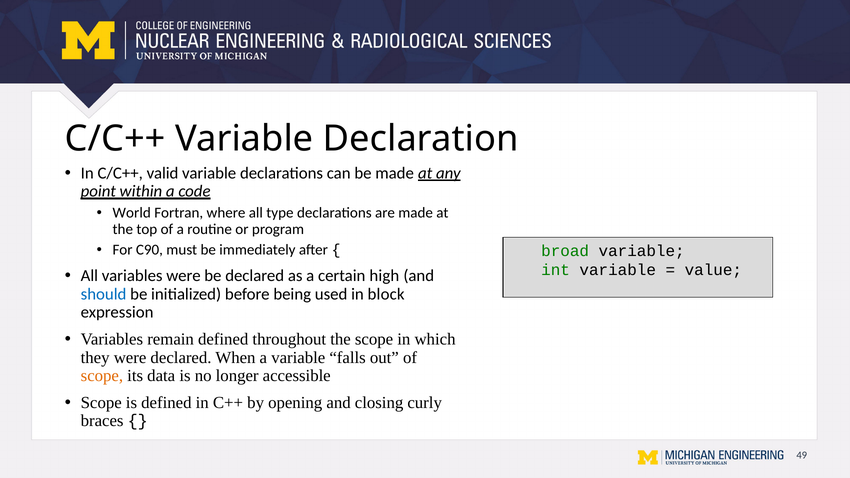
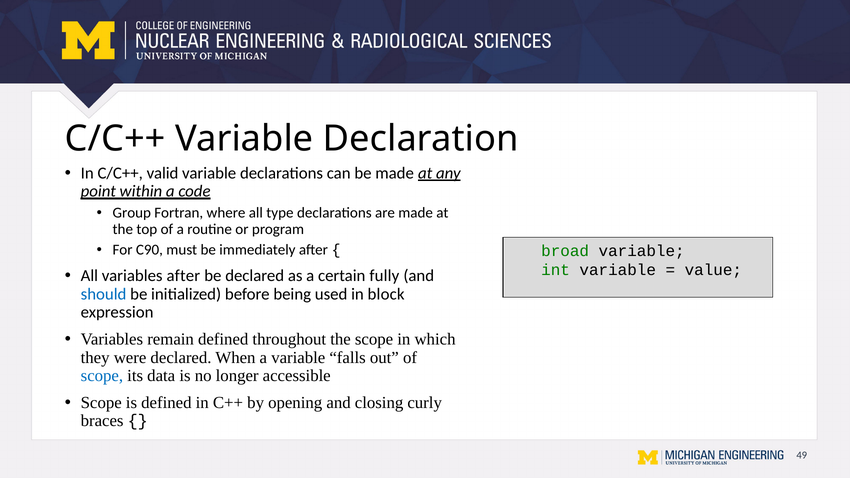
World: World -> Group (132, 213)
variables were: were -> after (183, 276)
high: high -> fully (384, 276)
scope colour: orange -> blue (102, 376)
